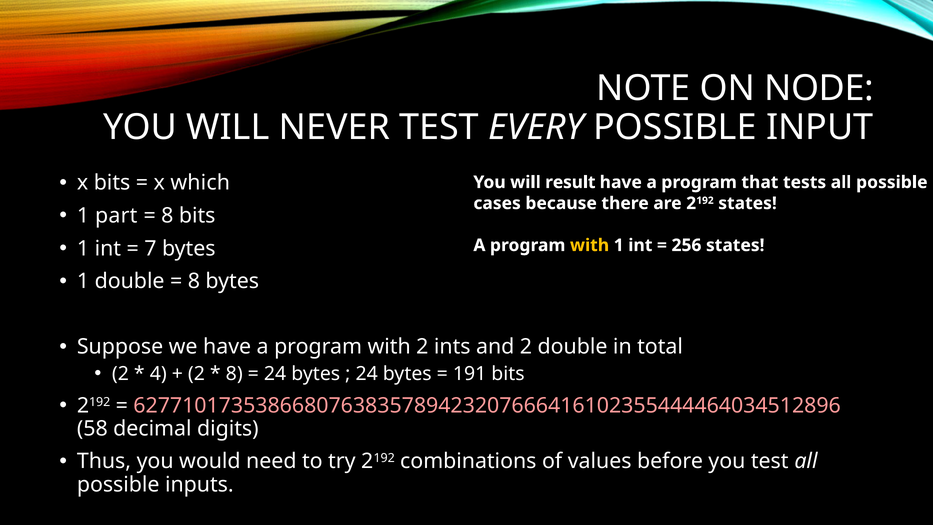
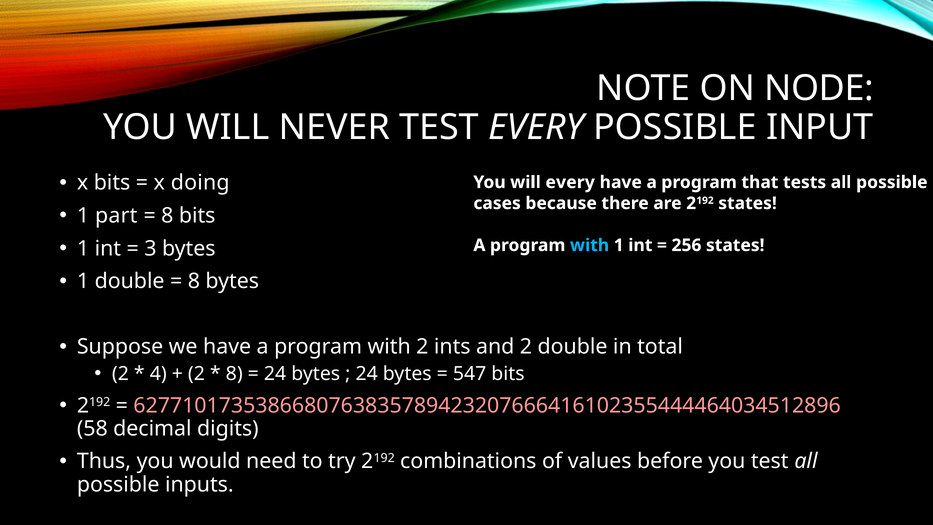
which: which -> doing (200, 183)
will result: result -> every (570, 182)
7: 7 -> 3 (150, 248)
with colour: yellow -> light blue (590, 245)
191: 191 -> 547 (470, 374)
